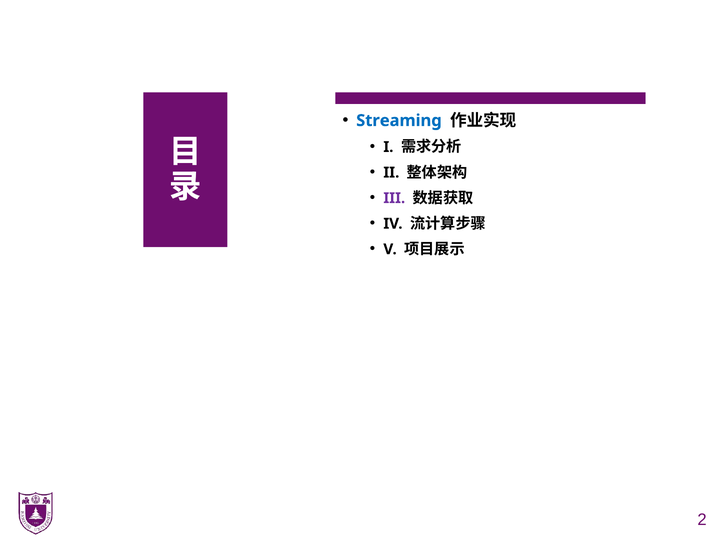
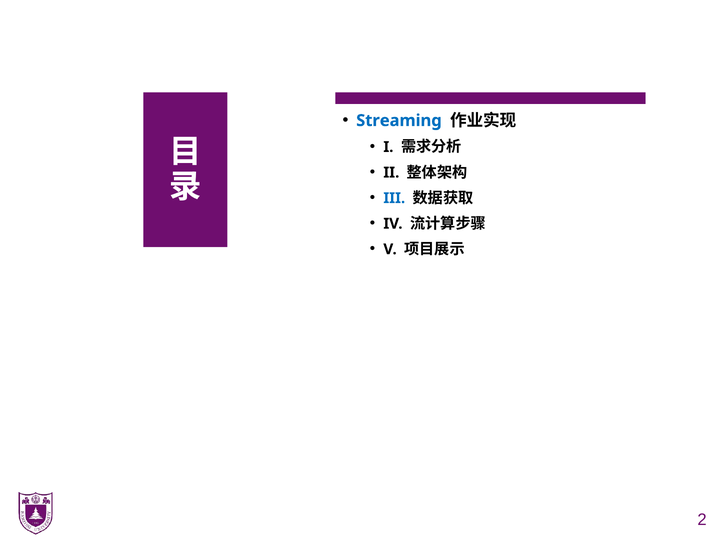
III colour: purple -> blue (394, 198)
